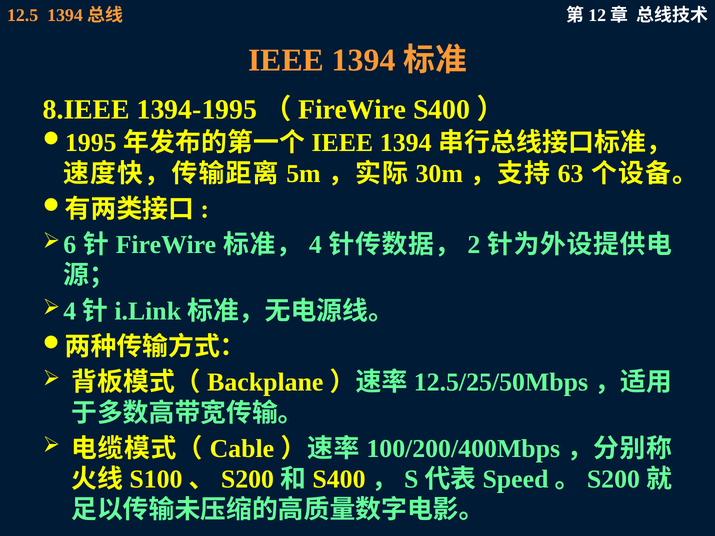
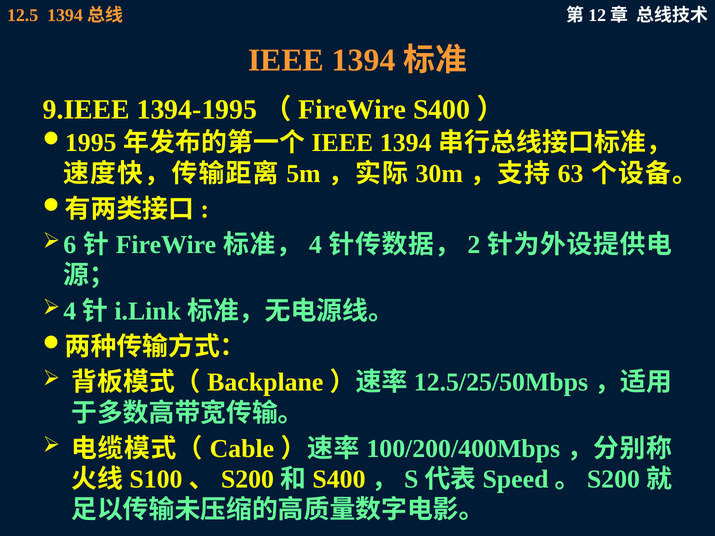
8.IEEE: 8.IEEE -> 9.IEEE (86, 110)
